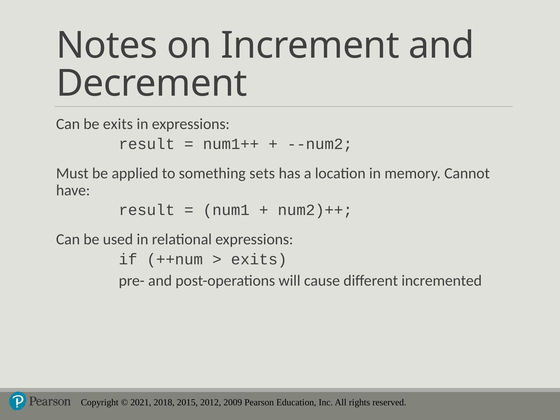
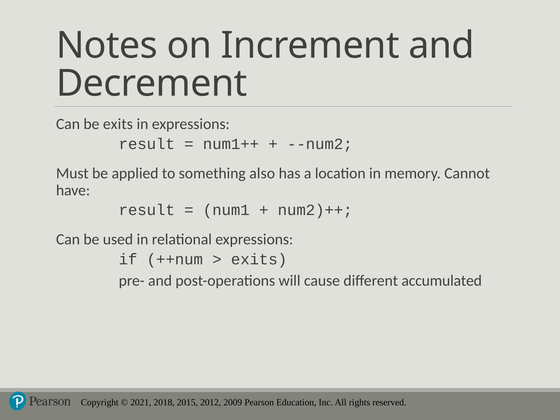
sets: sets -> also (262, 173)
incremented: incremented -> accumulated (442, 281)
